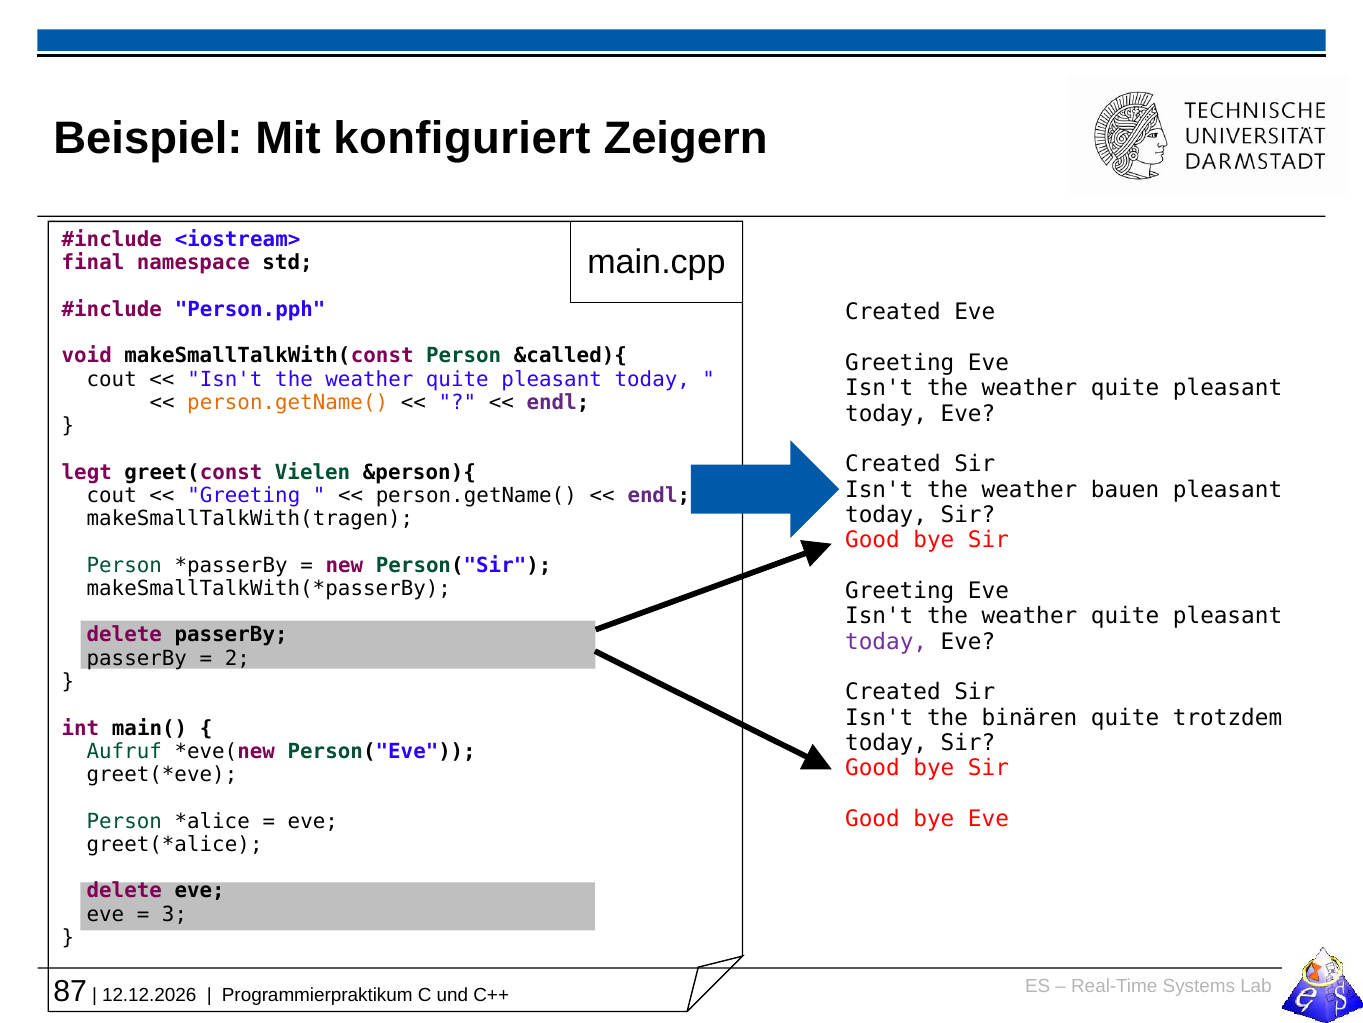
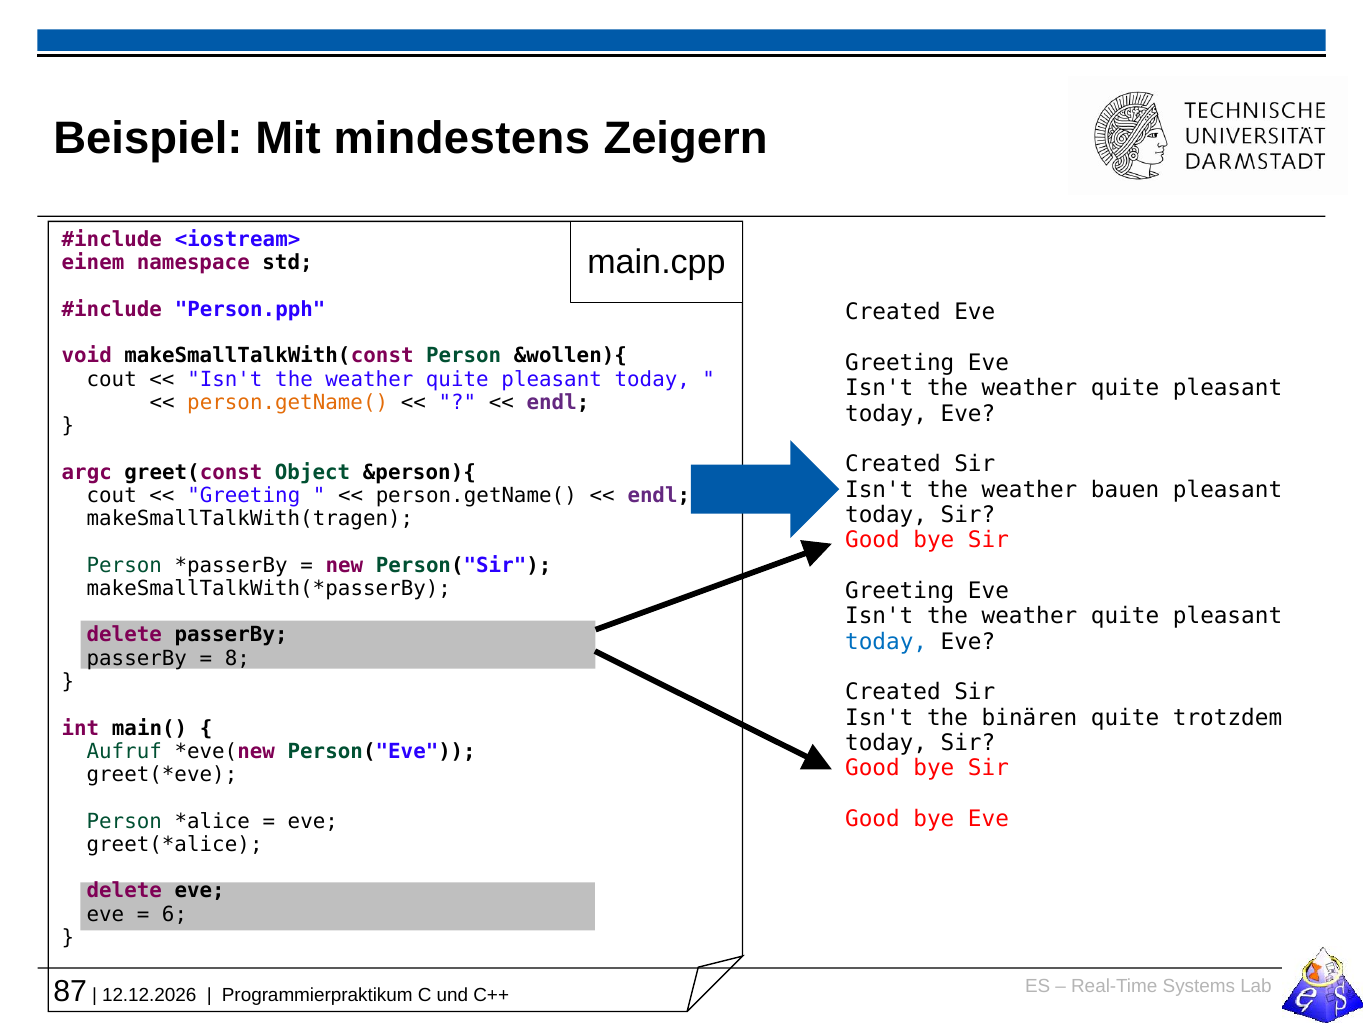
konfiguriert: konfiguriert -> mindestens (462, 138)
final: final -> einem (93, 263)
&called){: &called){ -> &wollen){ (570, 356)
legt: legt -> argc (87, 472)
Vielen: Vielen -> Object (313, 472)
today colour: purple -> blue (886, 641)
2: 2 -> 8 (237, 658)
3: 3 -> 6 (175, 913)
